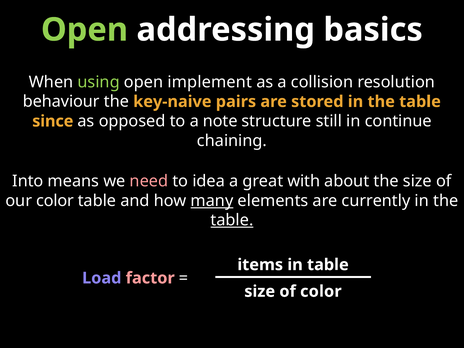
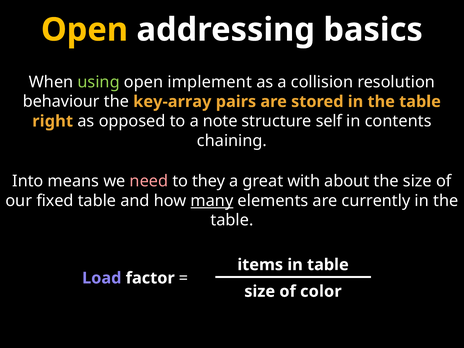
Open colour: light green -> yellow (84, 30)
key-naive: key-naive -> key-array (172, 102)
since: since -> right (53, 121)
still: still -> self (329, 121)
continue: continue -> contents (398, 121)
idea: idea -> they (209, 181)
our color: color -> fixed (55, 201)
table underline: present -> none (232, 220)
factor colour: pink -> white (150, 278)
